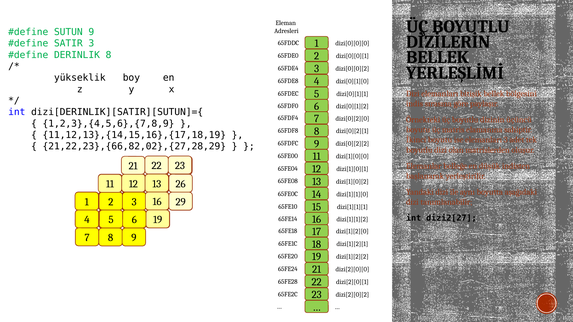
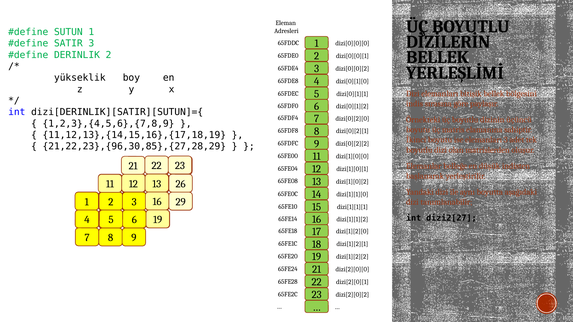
SUTUN 9: 9 -> 1 (91, 32)
DERINLIK 8: 8 -> 2 (109, 55)
21,22,23},{66,82,02},{27,28,29: 21,22,23},{66,82,02},{27,28,29 -> 21,22,23},{96,30,85},{27,28,29 (134, 147)
